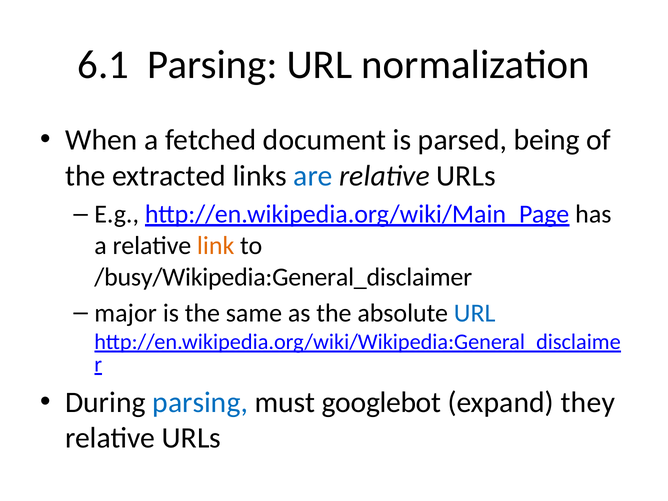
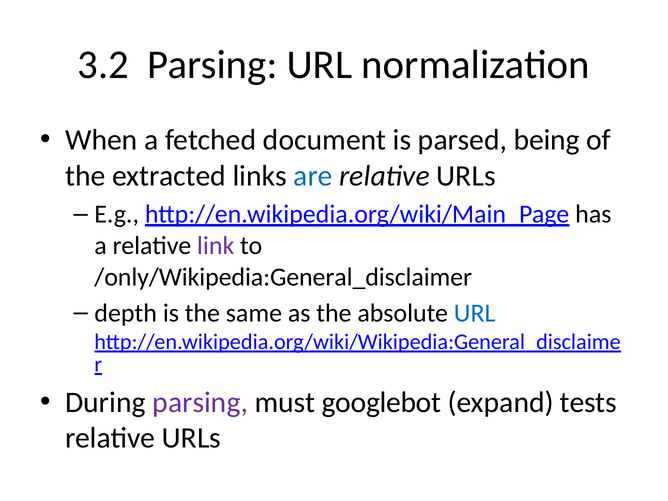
6.1: 6.1 -> 3.2 (103, 65)
link colour: orange -> purple (216, 246)
/busy/Wikipedia:General_disclaimer: /busy/Wikipedia:General_disclaimer -> /only/Wikipedia:General_disclaimer (283, 277)
major: major -> depth (126, 313)
parsing colour: blue -> purple (200, 402)
they: they -> tests (588, 402)
